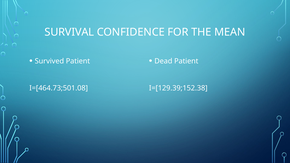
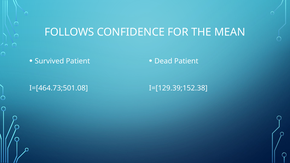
SURVIVAL: SURVIVAL -> FOLLOWS (69, 32)
